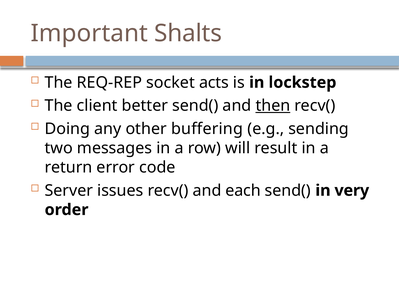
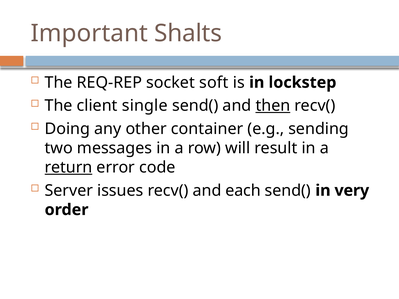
acts: acts -> soft (214, 83)
better: better -> single (145, 106)
buffering: buffering -> container (207, 129)
return underline: none -> present (68, 167)
